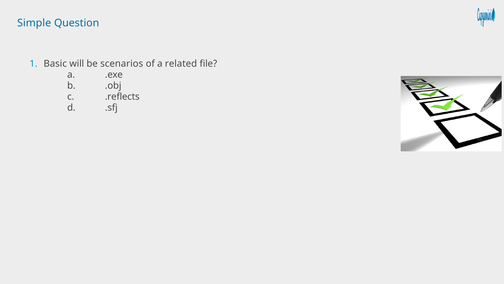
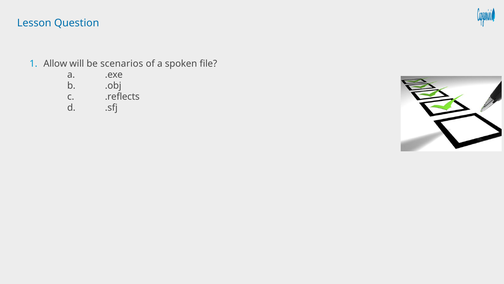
Simple: Simple -> Lesson (34, 23)
Basic: Basic -> Allow (55, 64)
related: related -> spoken (181, 64)
